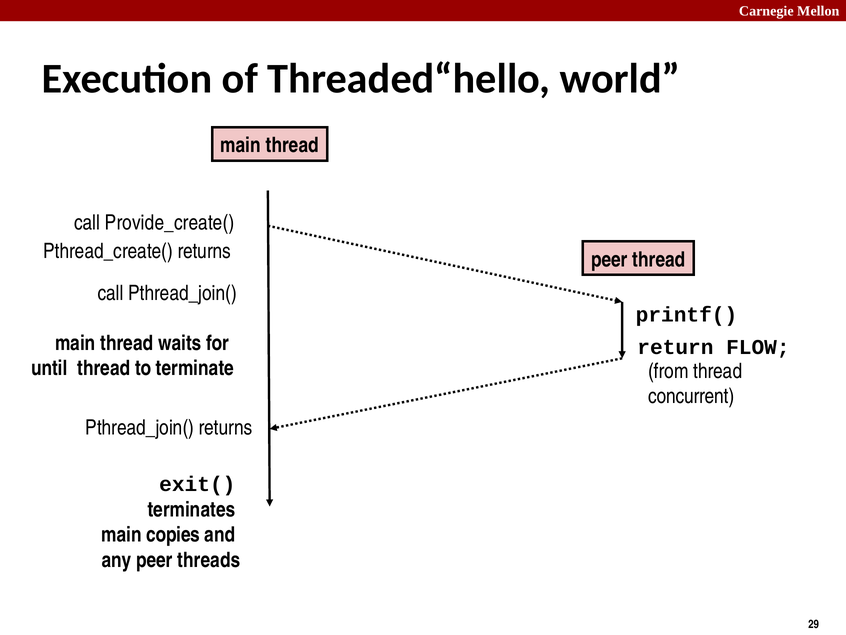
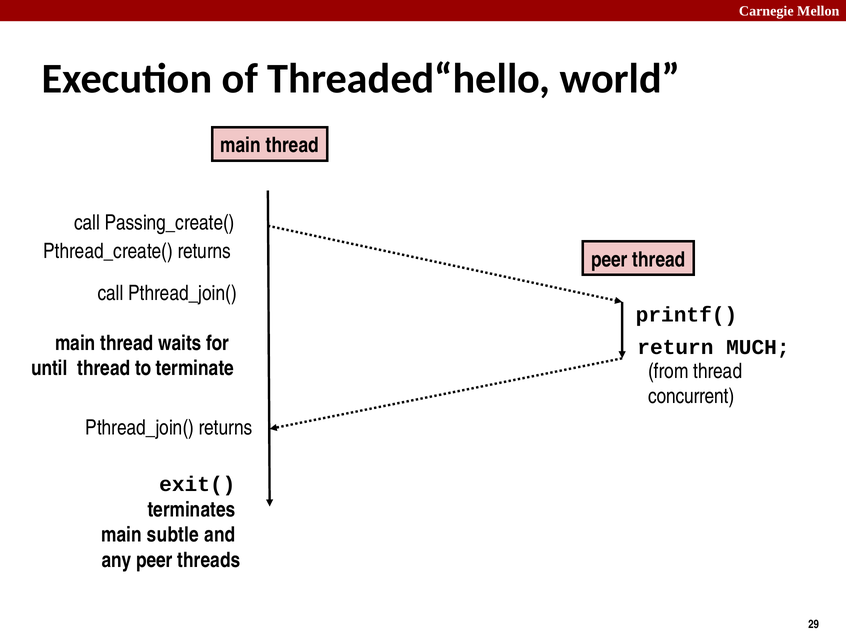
Provide_create(: Provide_create( -> Passing_create( (170, 223)
FLOW: FLOW -> MUCH (758, 347)
copies: copies -> subtle (173, 535)
